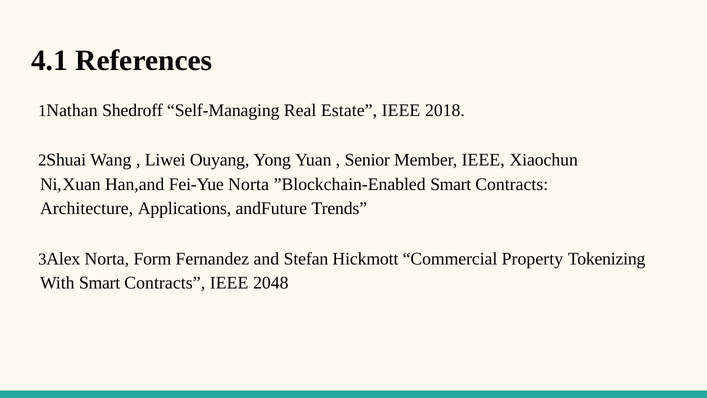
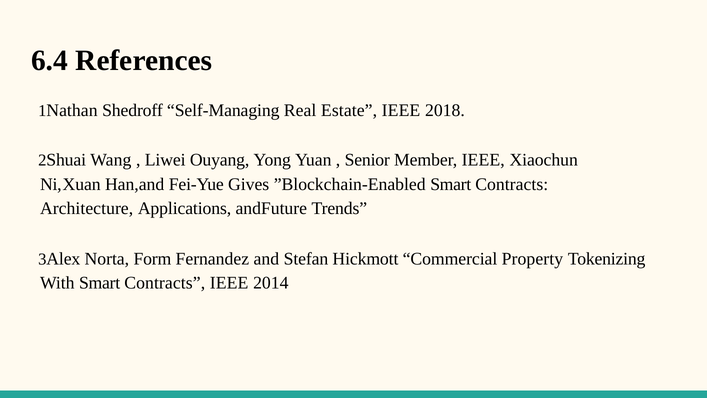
4.1: 4.1 -> 6.4 (50, 61)
Fei-Yue Norta: Norta -> Gives (249, 184)
2048: 2048 -> 2014 (271, 283)
